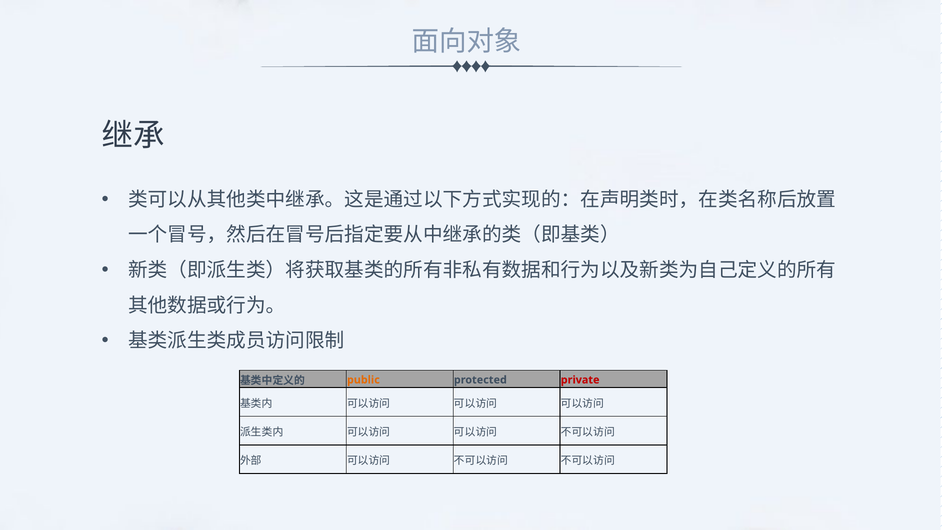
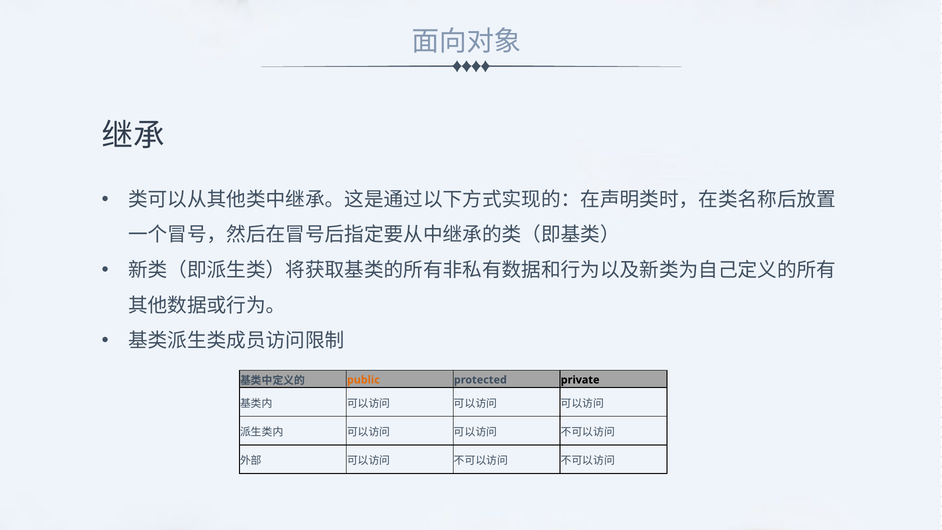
private colour: red -> black (580, 380)
